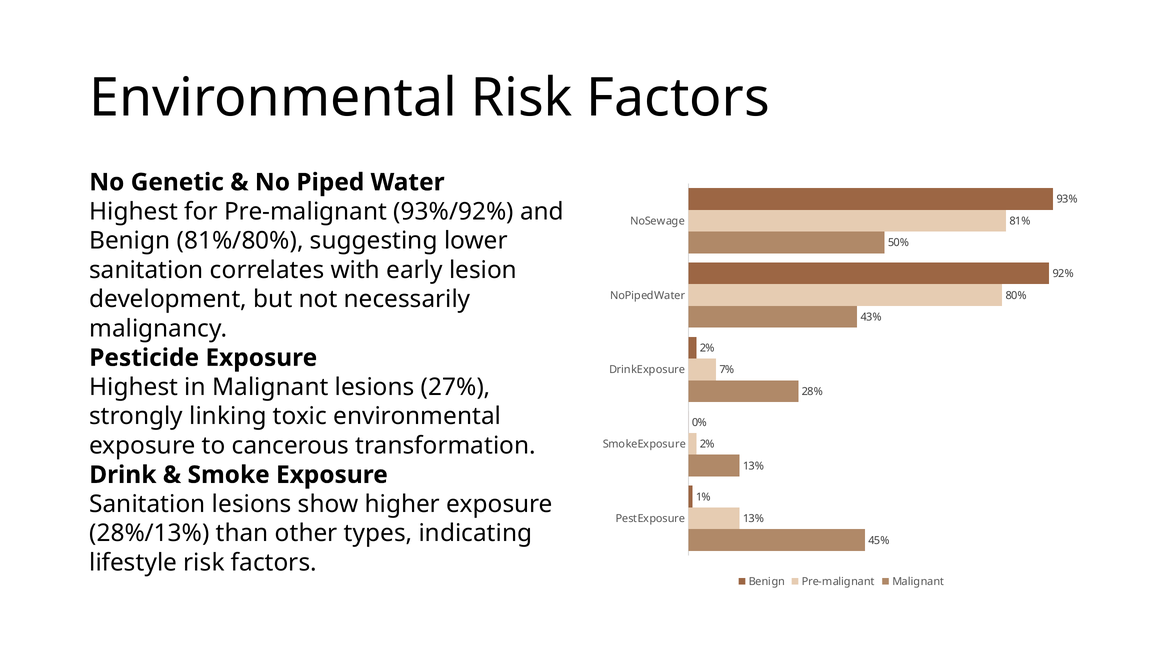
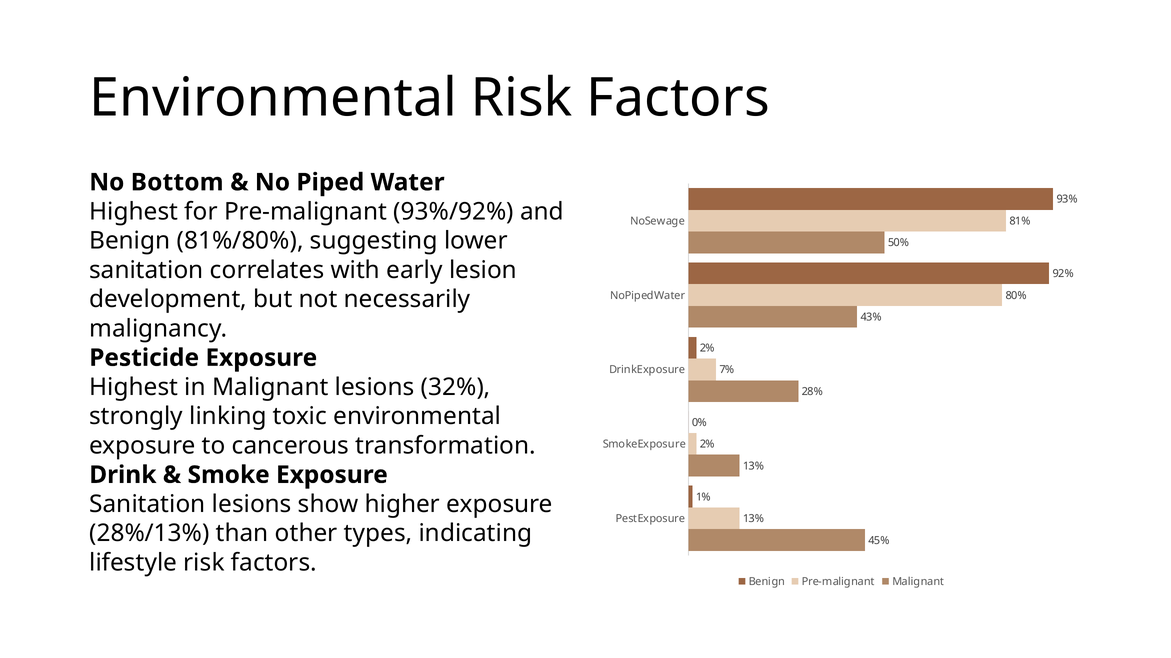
Genetic: Genetic -> Bottom (177, 182)
27%: 27% -> 32% (456, 387)
